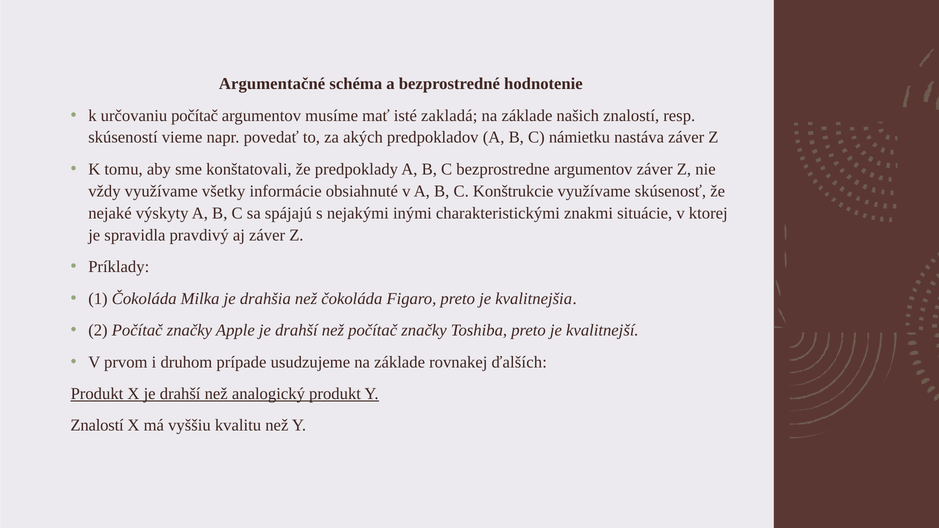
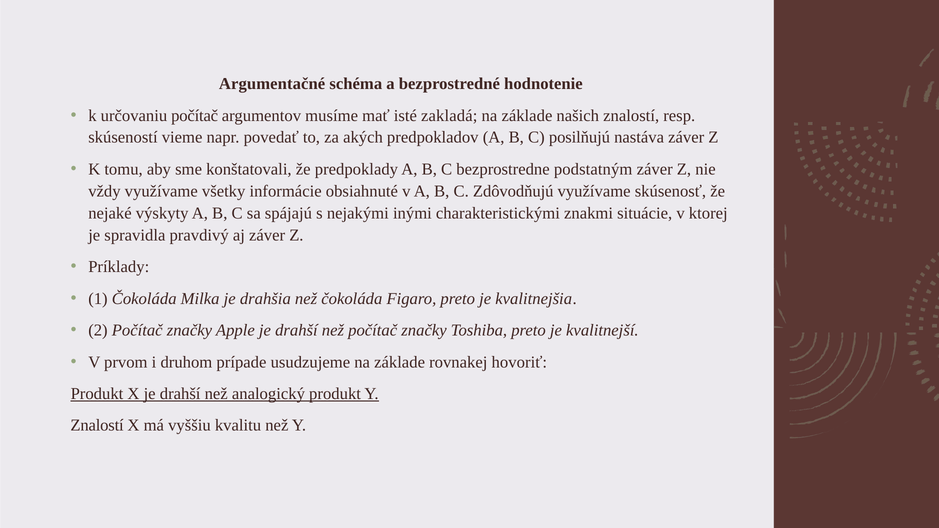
námietku: námietku -> posilňujú (579, 138)
bezprostredne argumentov: argumentov -> podstatným (593, 169)
Konštrukcie: Konštrukcie -> Zdôvodňujú (513, 191)
ďalších: ďalších -> hovoriť (519, 362)
